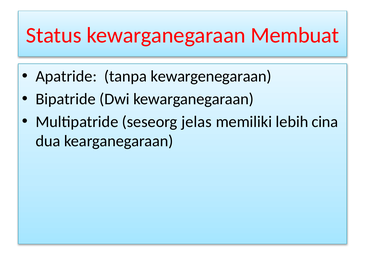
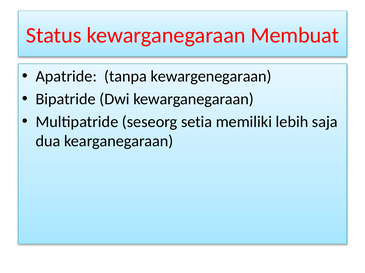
jelas: jelas -> setia (197, 122)
cina: cina -> saja (325, 122)
